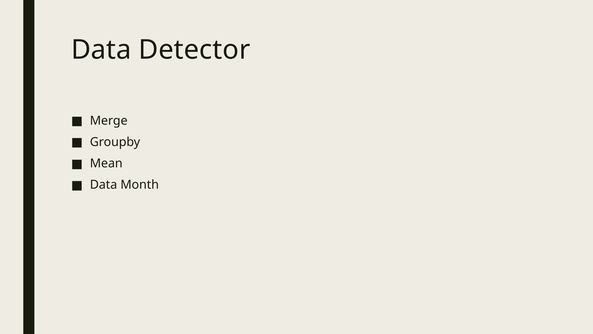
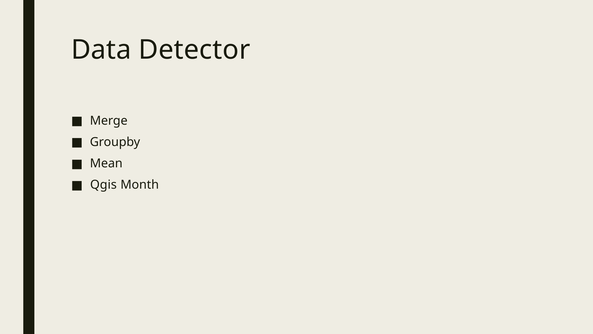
Data: Data -> Qgis (103, 185)
